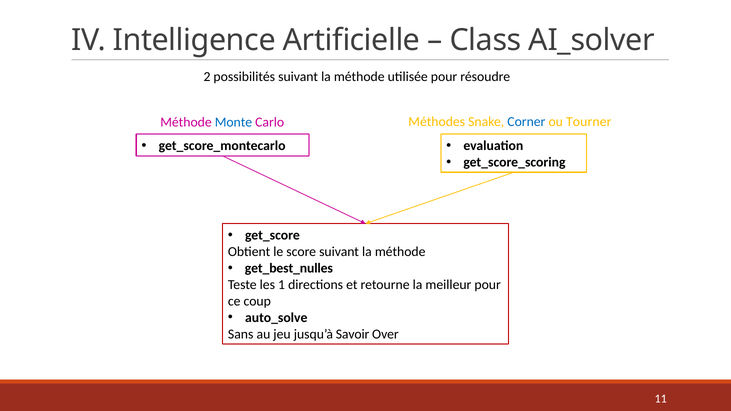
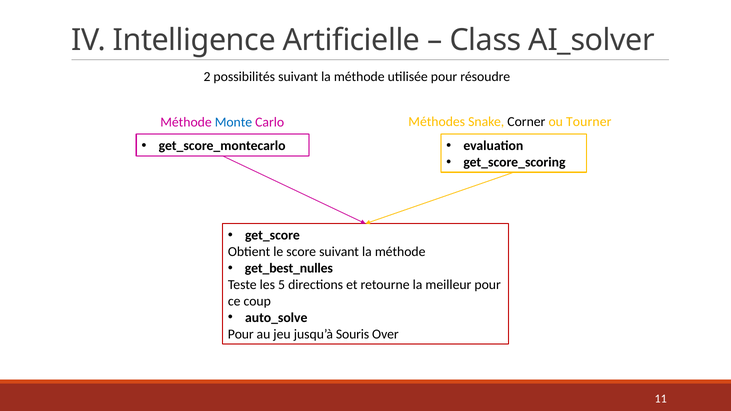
Corner colour: blue -> black (526, 122)
1: 1 -> 5 (282, 285)
Sans: Sans -> Pour (241, 334)
Savoir: Savoir -> Souris (353, 334)
